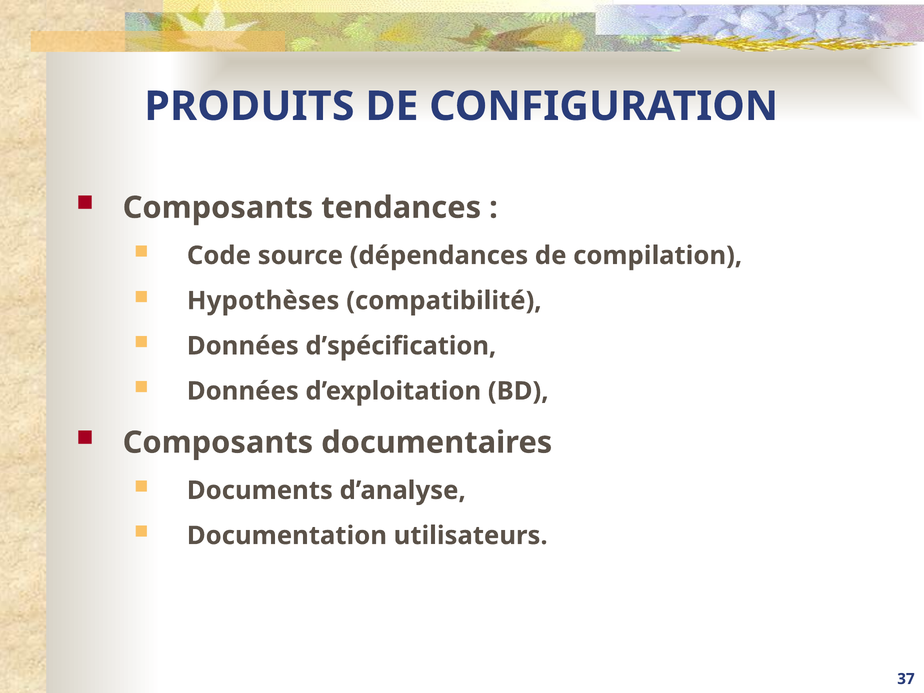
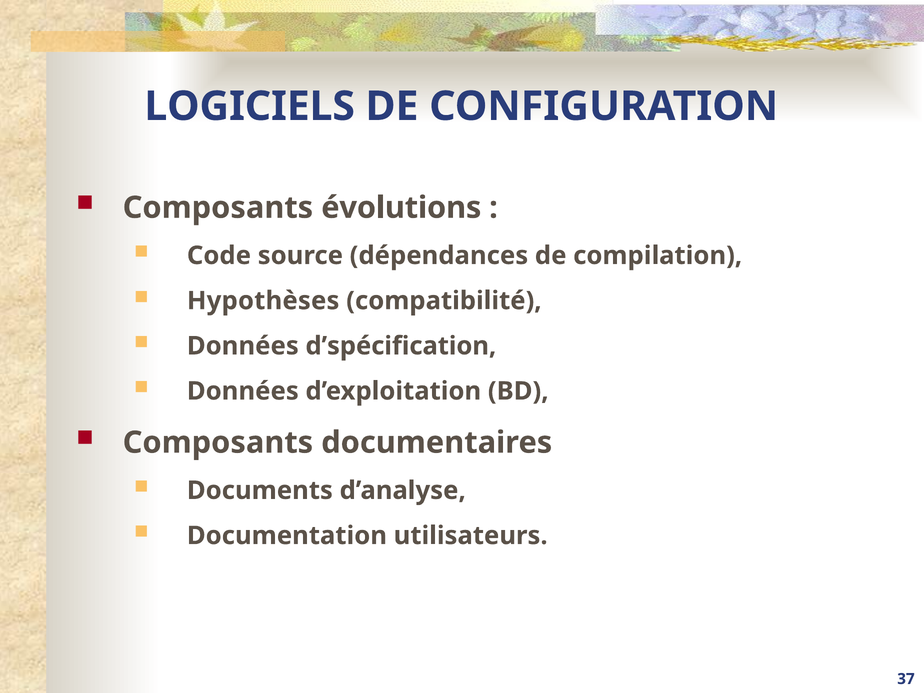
PRODUITS: PRODUITS -> LOGICIELS (250, 106)
tendances: tendances -> évolutions (401, 208)
